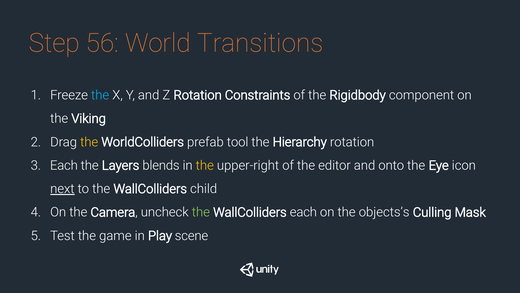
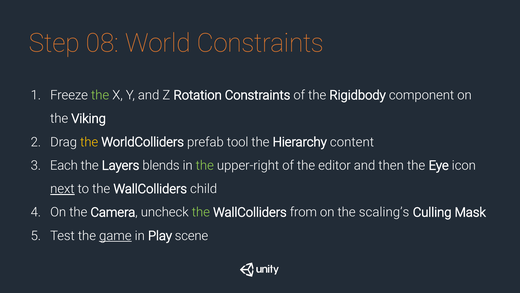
56: 56 -> 08 (102, 43)
World Transitions: Transitions -> Constraints (260, 43)
the colour: light blue -> light green (100, 95)
Hierarchy rotation: rotation -> content (352, 142)
the colour: yellow -> light green (205, 165)
onto: onto -> then (391, 165)
WallColliders each: each -> from (303, 212)
objects’s: objects’s -> scaling’s (384, 212)
game underline: none -> present (115, 235)
